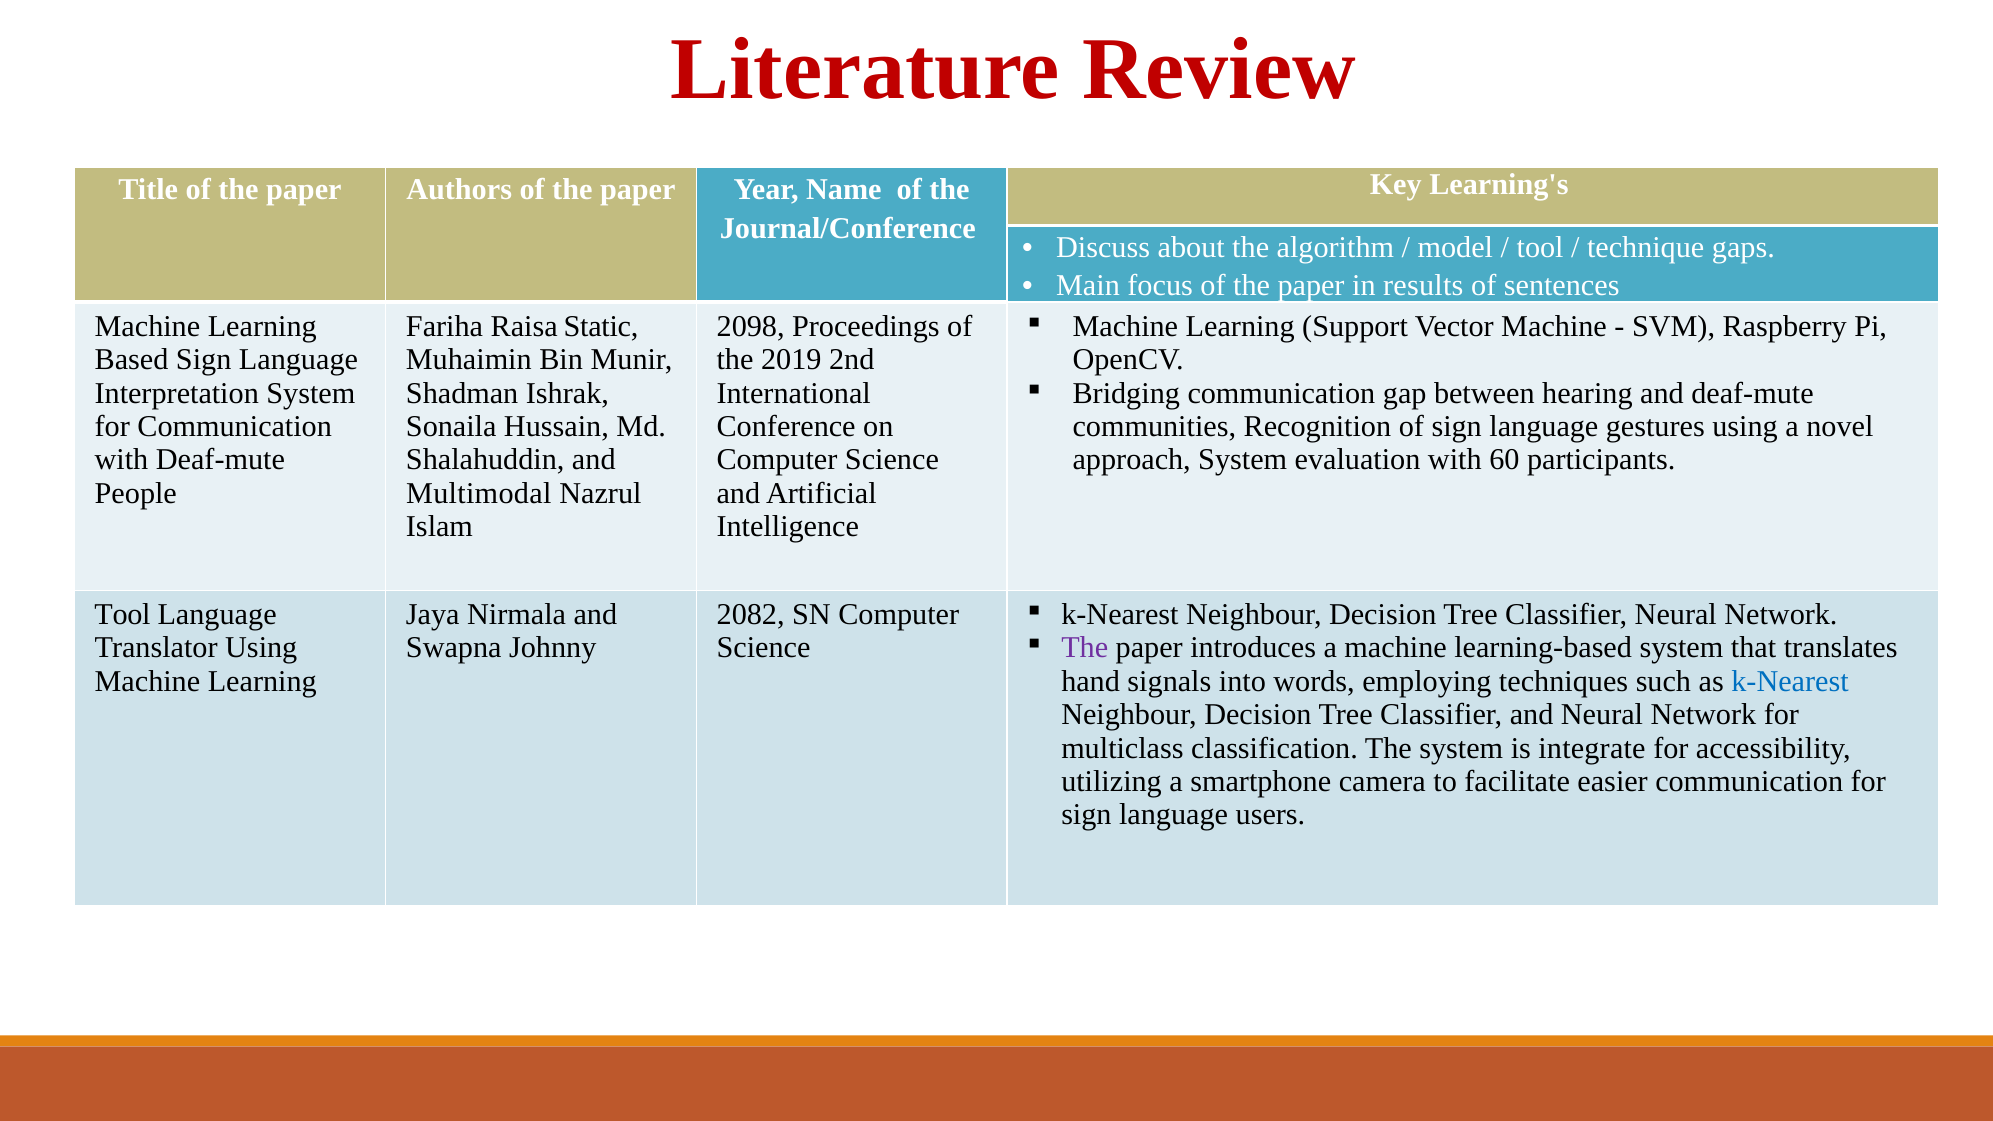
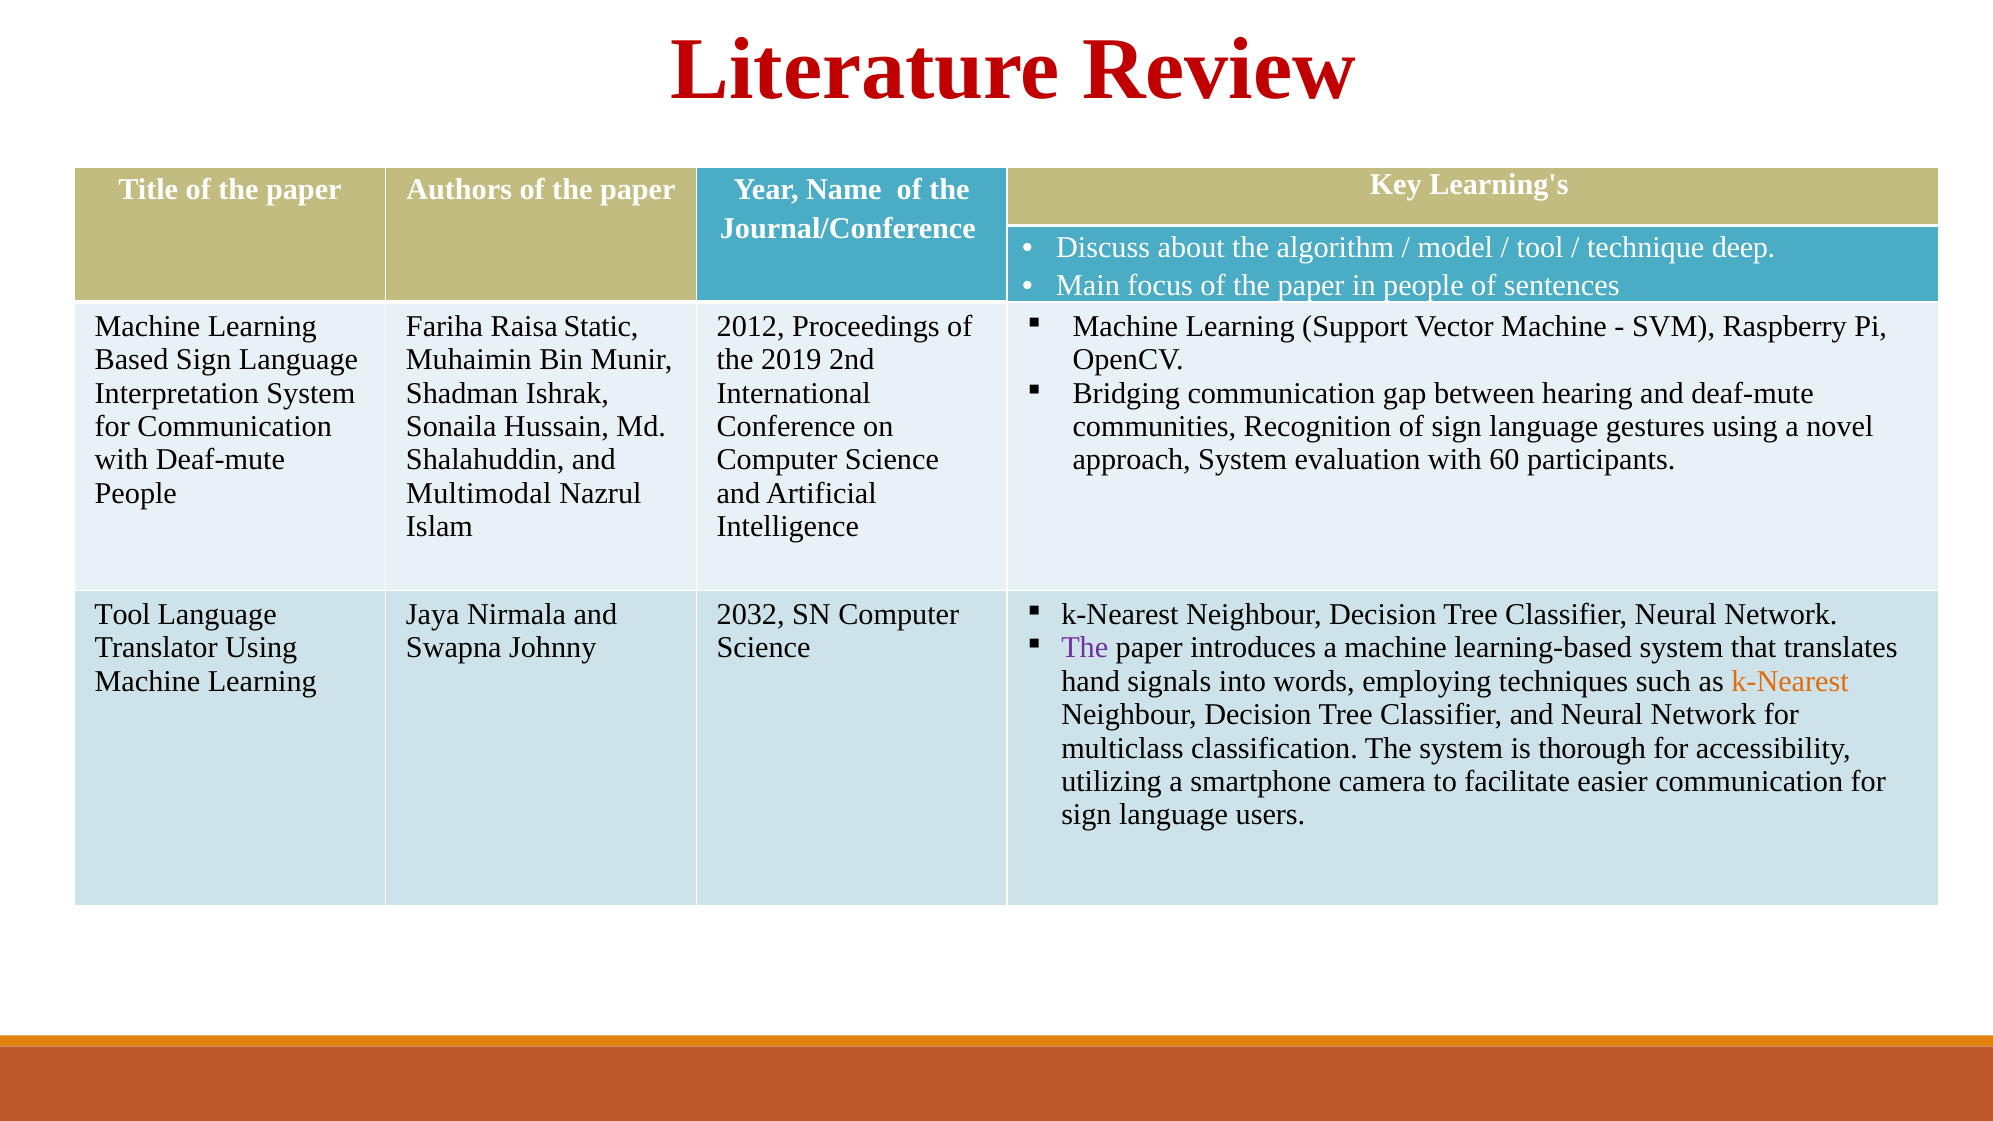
gaps: gaps -> deep (1744, 247)
in results: results -> people (1423, 286)
2098: 2098 -> 2012 (751, 326)
2082: 2082 -> 2032 (751, 615)
k-Nearest colour: blue -> orange (1790, 681)
integrate: integrate -> thorough (1592, 748)
